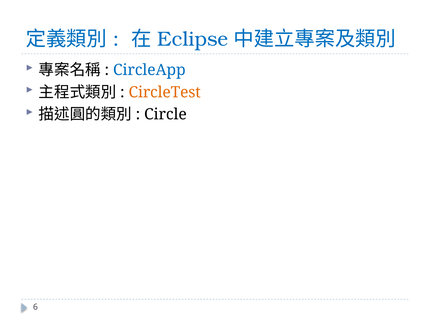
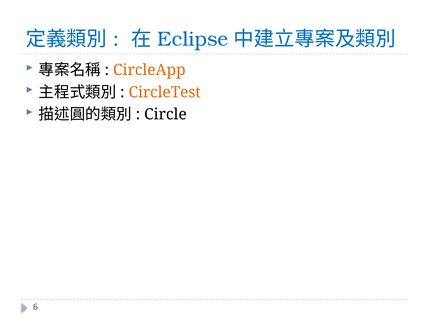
CircleApp colour: blue -> orange (149, 70)
